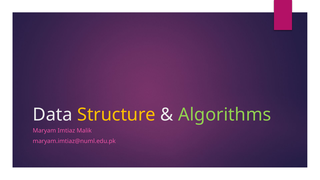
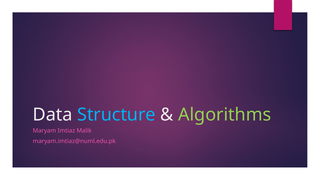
Structure colour: yellow -> light blue (116, 115)
